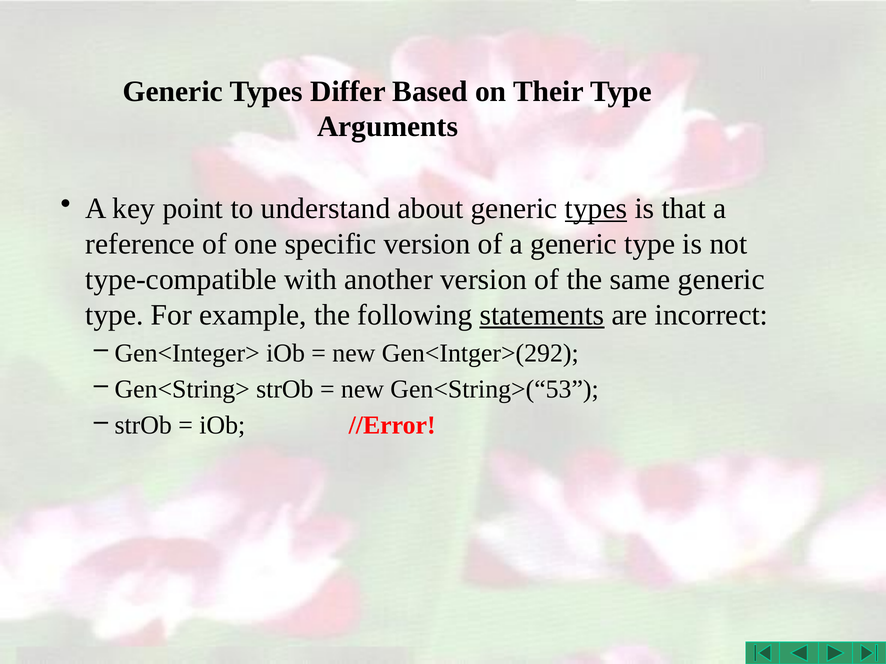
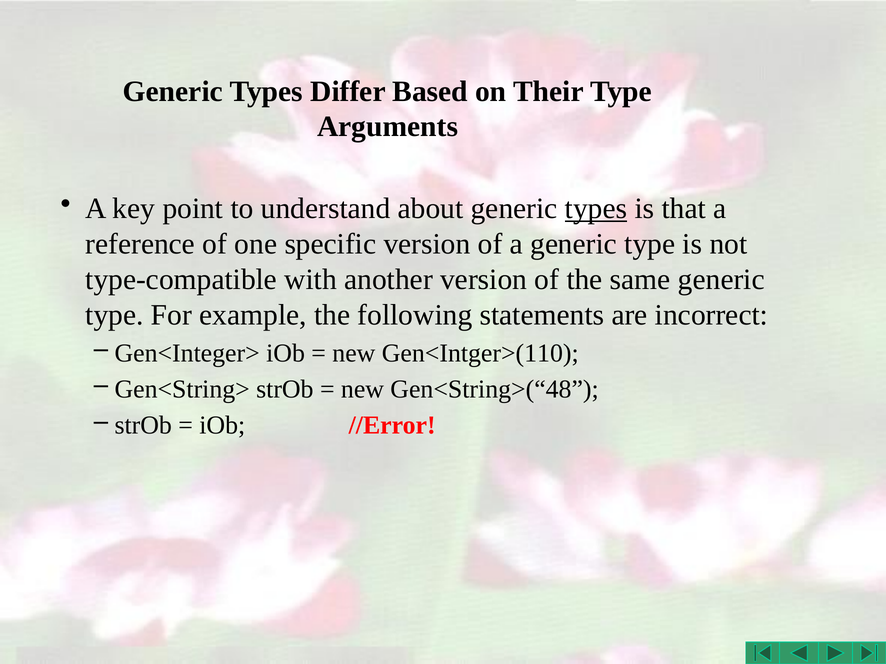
statements underline: present -> none (542, 315)
Gen<Intger>(292: Gen<Intger>(292 -> Gen<Intger>(110 (480, 353)
Gen<String>(“53: Gen<String>(“53 -> Gen<String>(“48 (495, 389)
